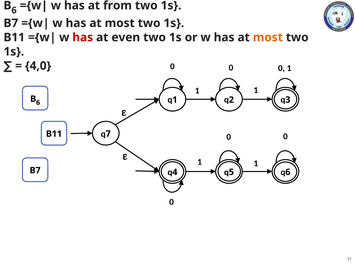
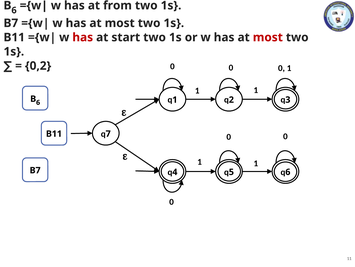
even: even -> start (126, 37)
most colour: orange -> red (268, 37)
4,0: 4,0 -> 0,2 (38, 66)
